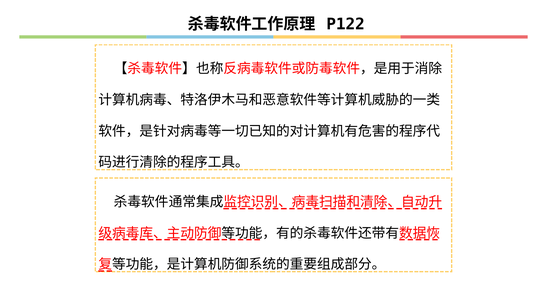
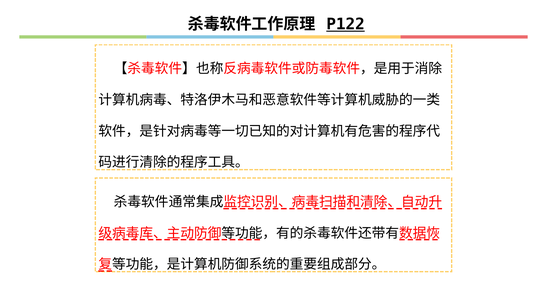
P122 underline: none -> present (346, 24)
